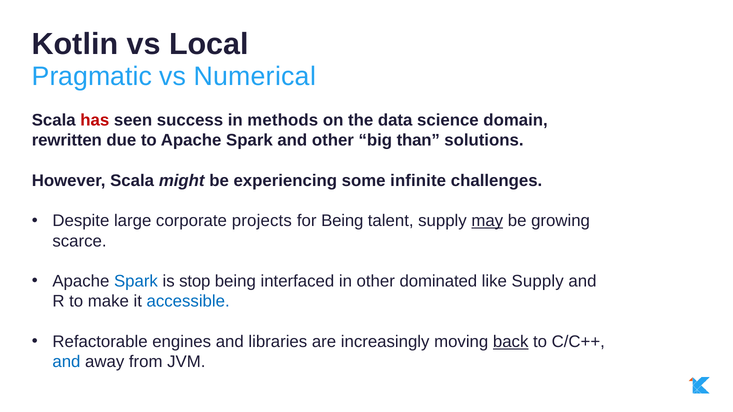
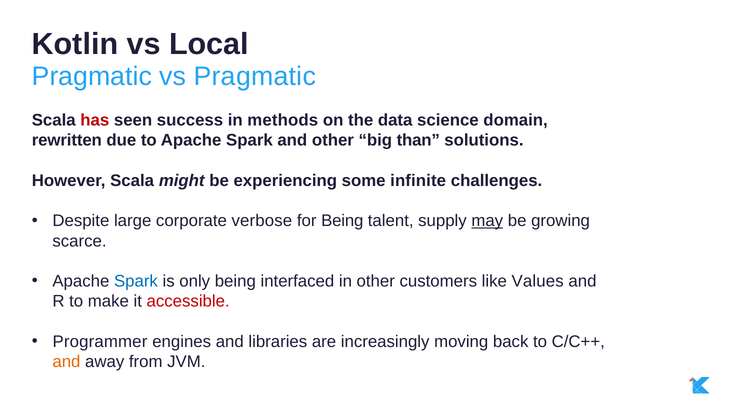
vs Numerical: Numerical -> Pragmatic (255, 76)
projects: projects -> verbose (262, 221)
stop: stop -> only (195, 281)
dominated: dominated -> customers (438, 281)
like Supply: Supply -> Values (538, 281)
accessible colour: blue -> red (188, 302)
Refactorable: Refactorable -> Programmer (100, 342)
back underline: present -> none (511, 342)
and colour: blue -> orange (66, 362)
